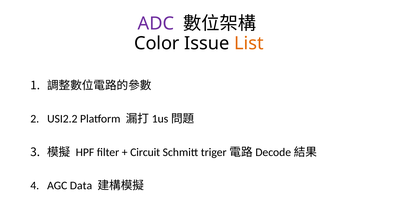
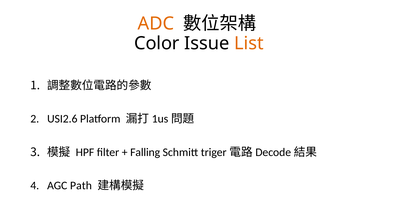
ADC colour: purple -> orange (156, 24)
USI2.2: USI2.2 -> USI2.6 (62, 119)
Circuit: Circuit -> Falling (145, 152)
Data: Data -> Path (81, 186)
